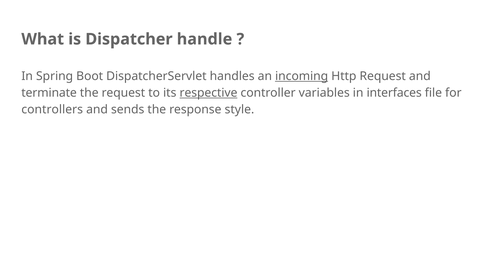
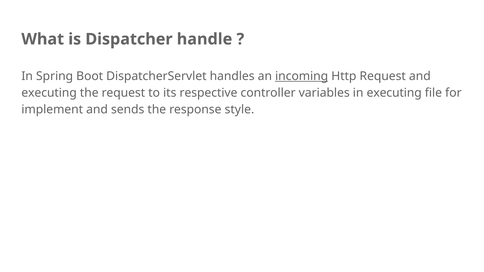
terminate: terminate -> executing (49, 93)
respective underline: present -> none (208, 93)
in interfaces: interfaces -> executing (394, 93)
controllers: controllers -> implement (52, 109)
